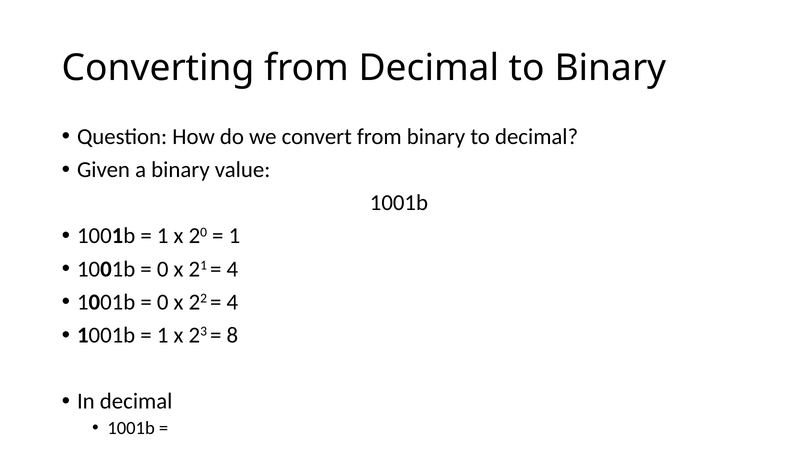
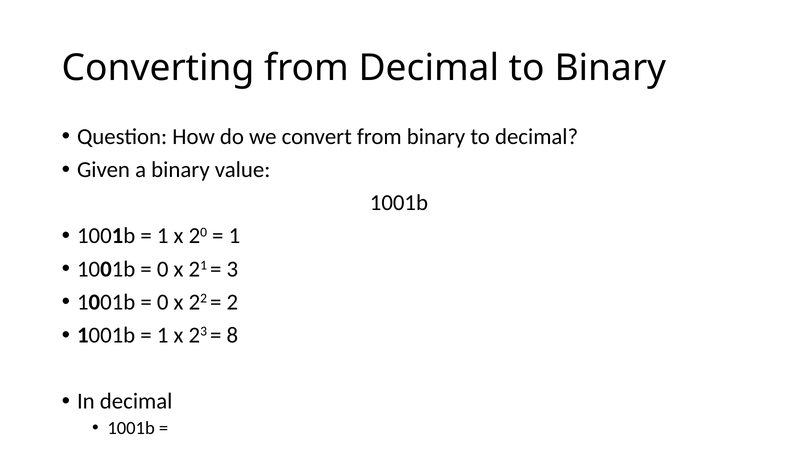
4: 4 -> 3 (232, 269)
4: 4 -> 2 (232, 302)
